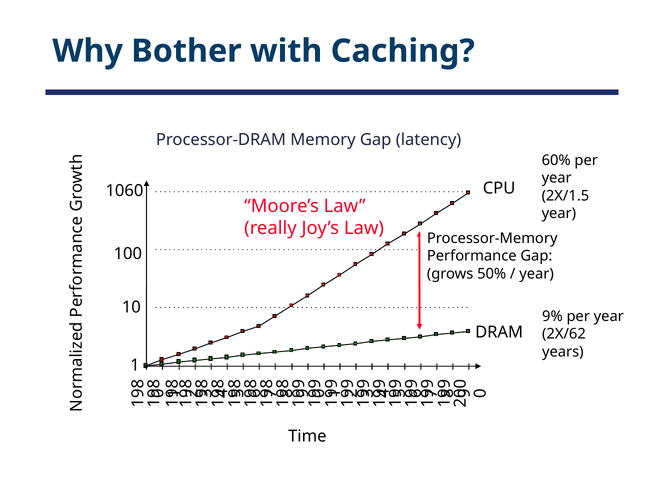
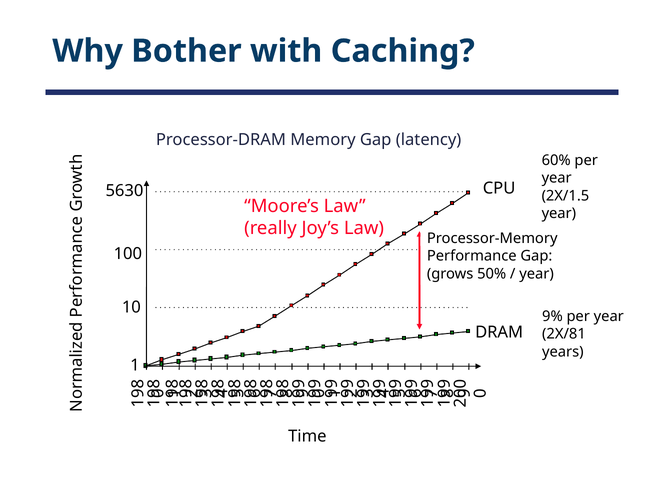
1060: 1060 -> 5630 (124, 191)
2X/62: 2X/62 -> 2X/81 (564, 334)
